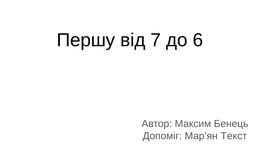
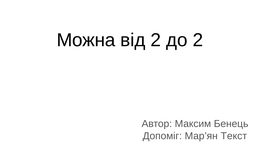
Першу: Першу -> Можна (86, 40)
від 7: 7 -> 2 (156, 40)
до 6: 6 -> 2 (198, 40)
